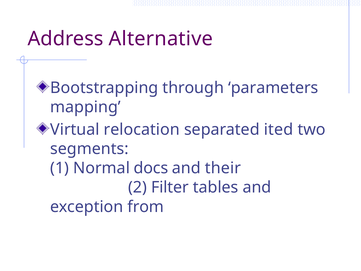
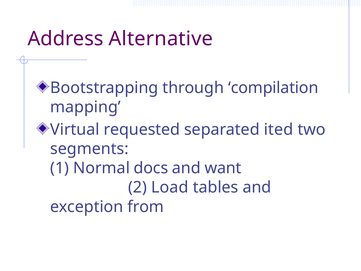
parameters: parameters -> compilation (273, 88)
relocation: relocation -> requested (142, 129)
their: their -> want (223, 168)
Filter: Filter -> Load (170, 187)
